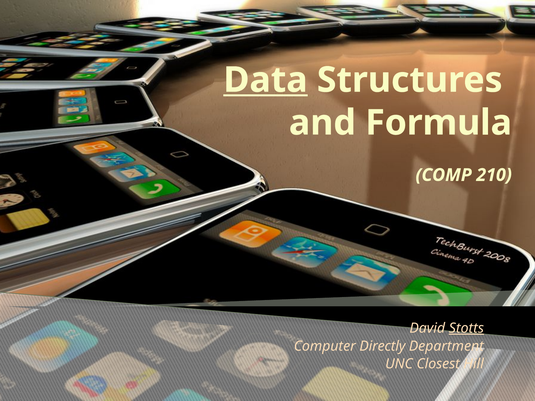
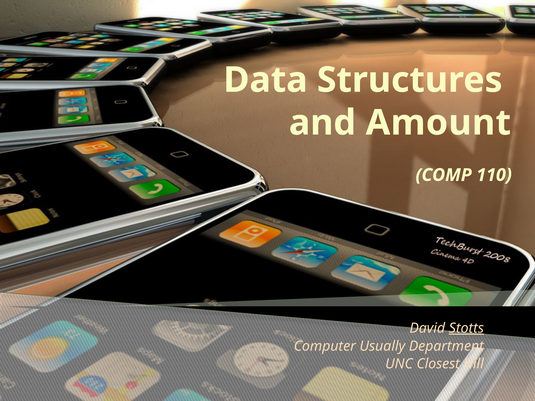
Data underline: present -> none (265, 80)
Formula: Formula -> Amount (438, 123)
210: 210 -> 110 (494, 175)
Directly: Directly -> Usually (382, 346)
